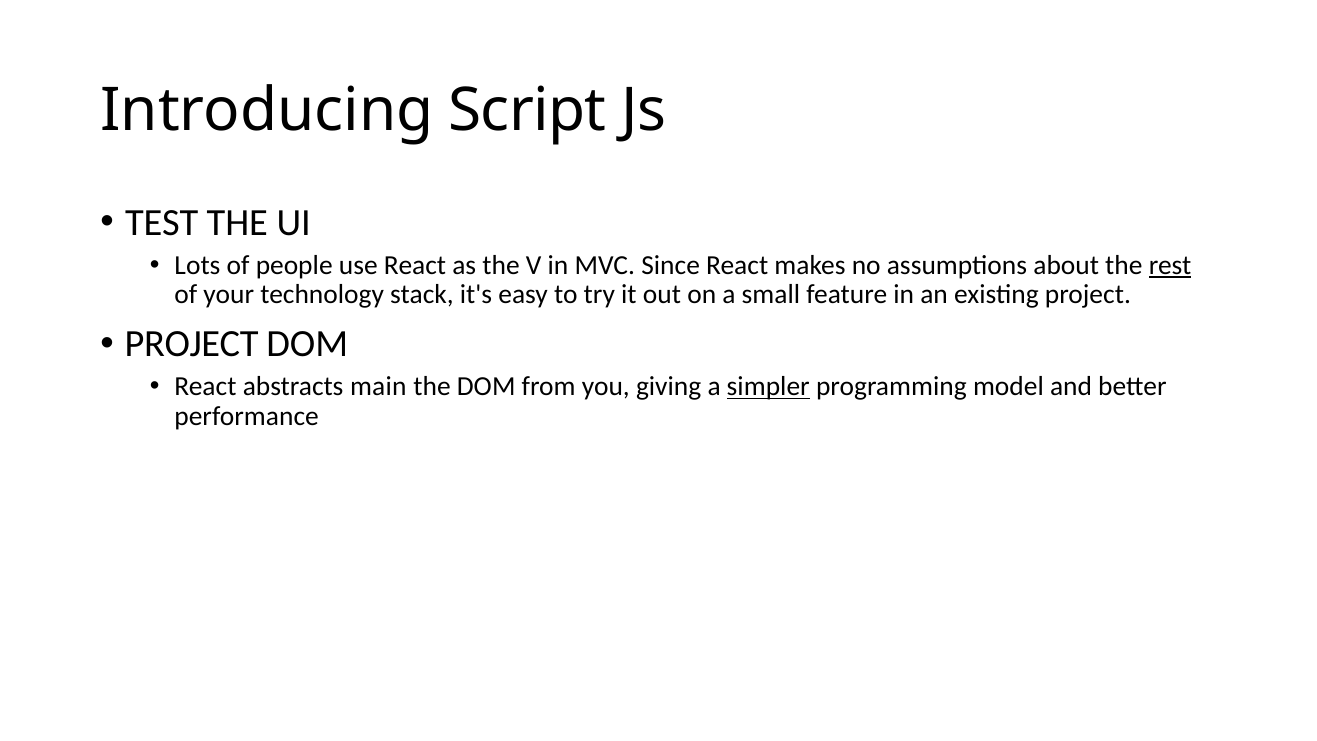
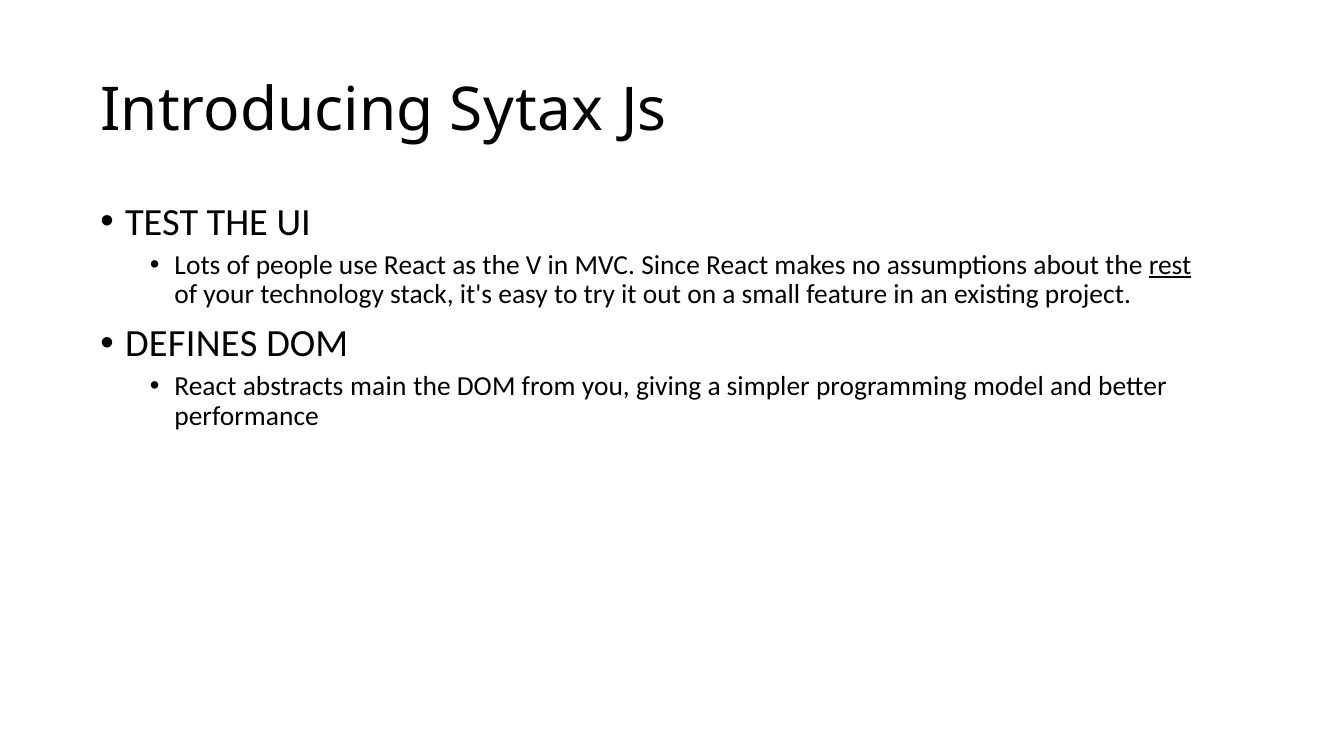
Script: Script -> Sytax (527, 111)
PROJECT: PROJECT -> DEFINES (191, 344)
simpler underline: present -> none (768, 386)
